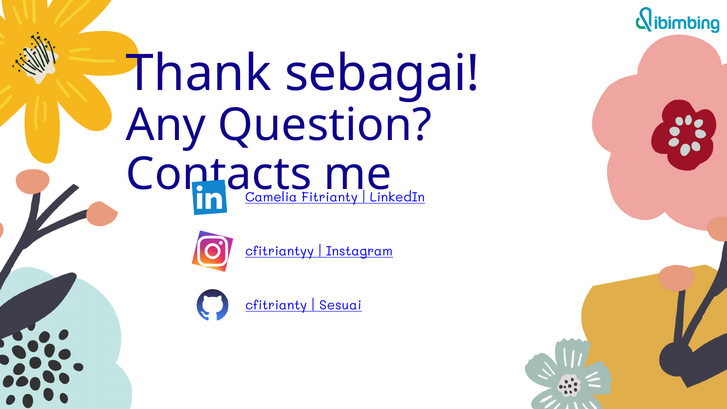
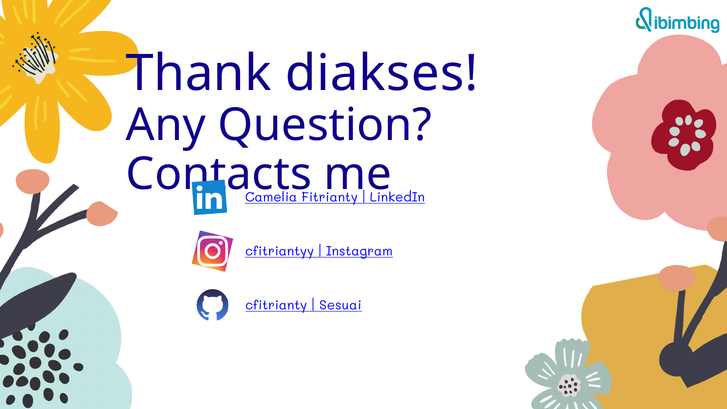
sebagai: sebagai -> diakses (382, 74)
